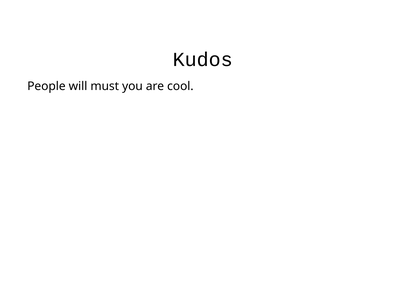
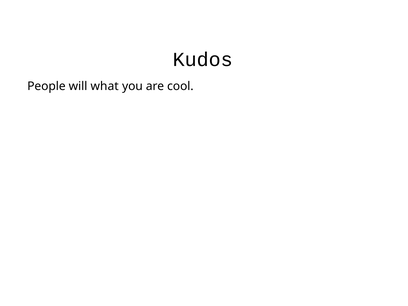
must: must -> what (105, 86)
